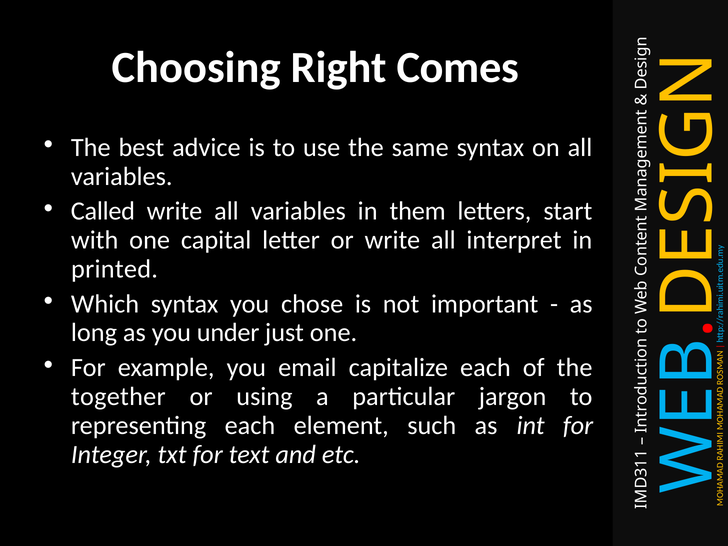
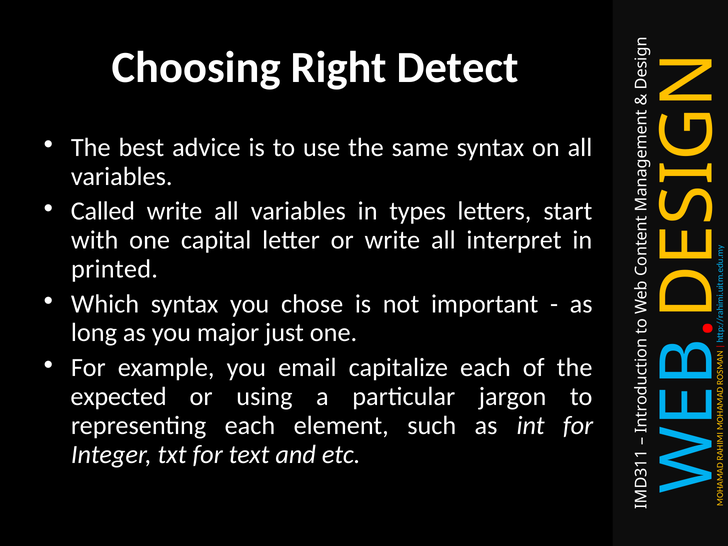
Comes: Comes -> Detect (458, 68)
them: them -> types (418, 211)
under: under -> major (228, 333)
together: together -> expected (119, 397)
